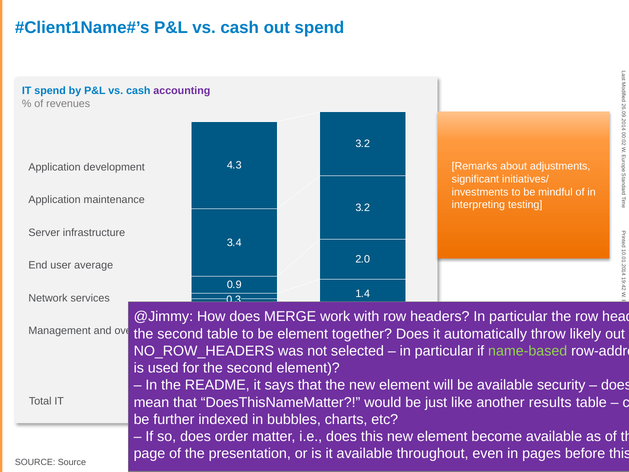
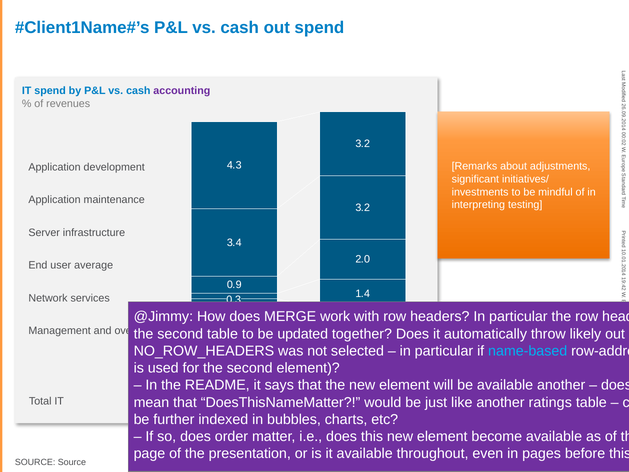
be element: element -> updated (303, 334)
name-based colour: light green -> light blue (528, 351)
available security: security -> another (561, 385)
results: results -> ratings (550, 402)
